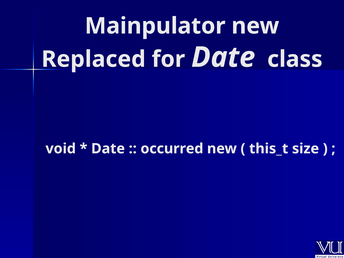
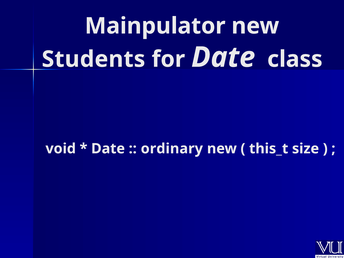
Replaced: Replaced -> Students (93, 59)
occurred: occurred -> ordinary (172, 149)
